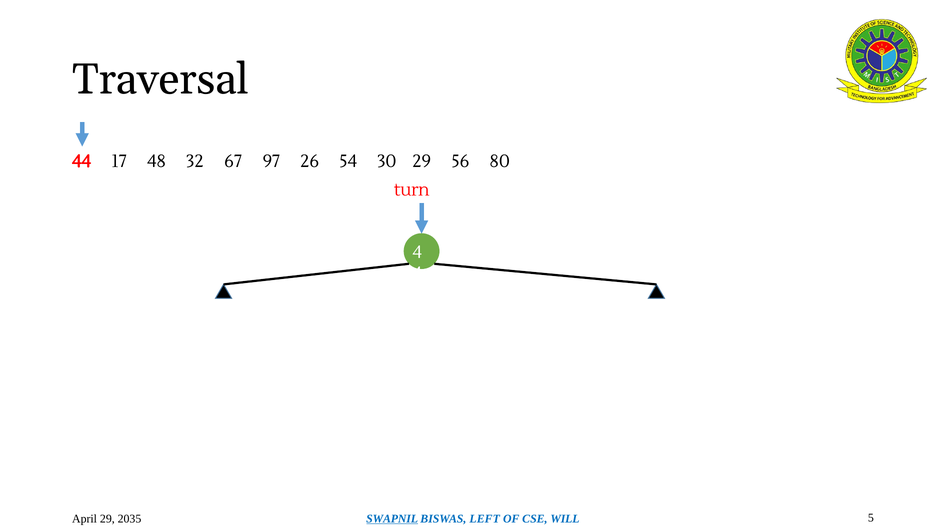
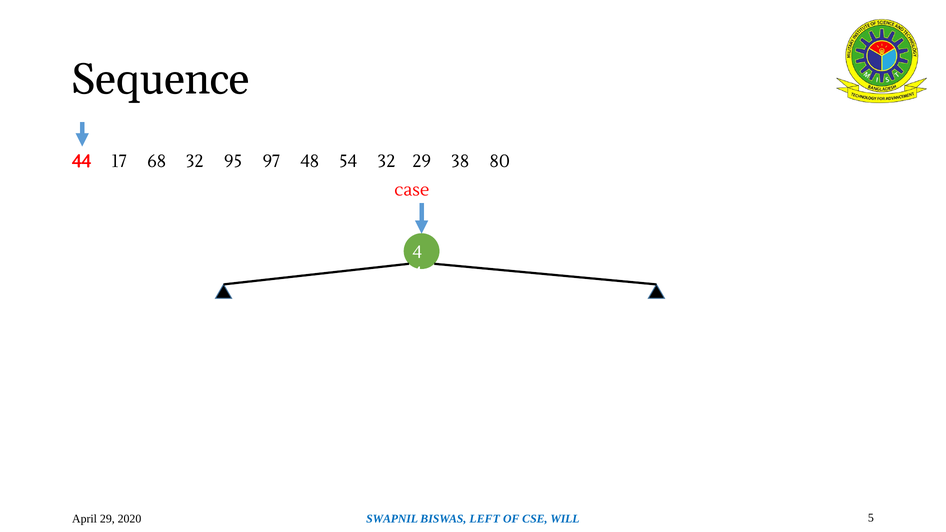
Traversal: Traversal -> Sequence (161, 79)
48: 48 -> 68 (157, 161)
67: 67 -> 95 (233, 161)
26: 26 -> 48 (310, 161)
54 30: 30 -> 32 (387, 161)
56: 56 -> 38 (460, 161)
turn: turn -> case (412, 190)
2035: 2035 -> 2020 (129, 519)
SWAPNIL underline: present -> none (392, 519)
